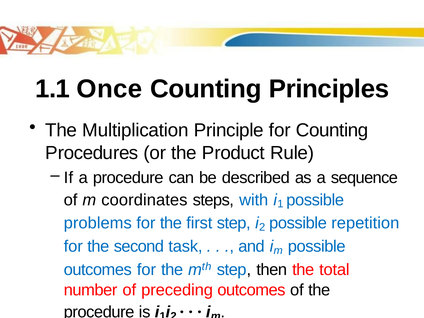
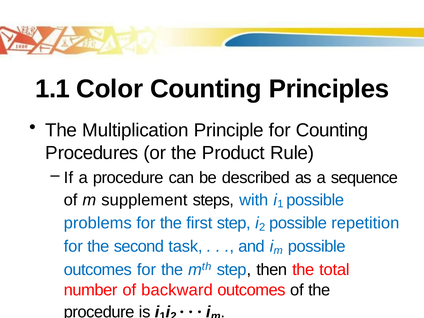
Once: Once -> Color (110, 89)
coordinates: coordinates -> supplement (144, 200)
preceding: preceding -> backward (177, 290)
